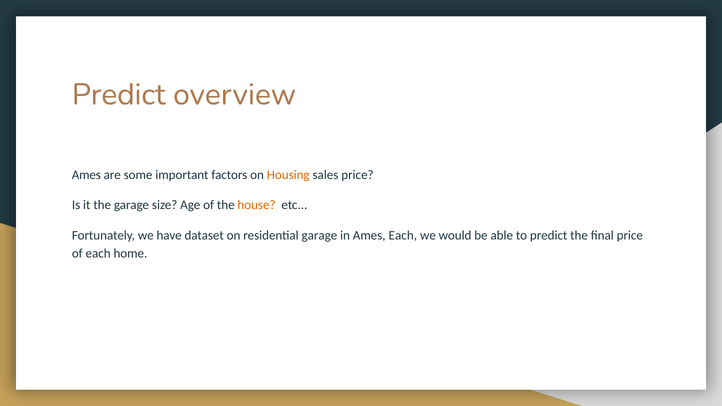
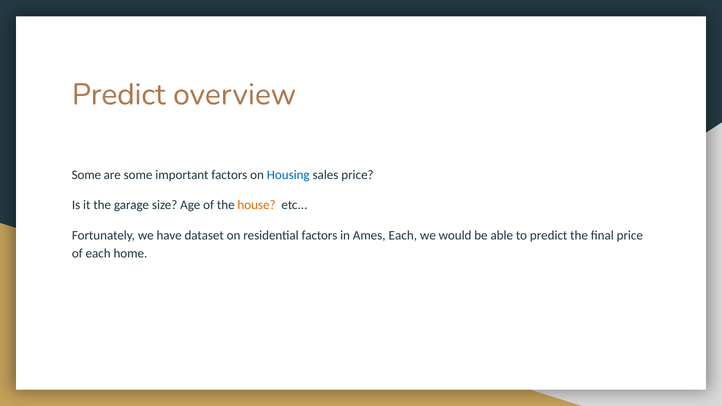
Ames: Ames -> Some (86, 175)
Housing colour: orange -> blue (288, 175)
residential garage: garage -> factors (319, 235)
